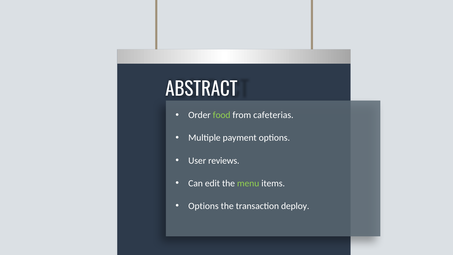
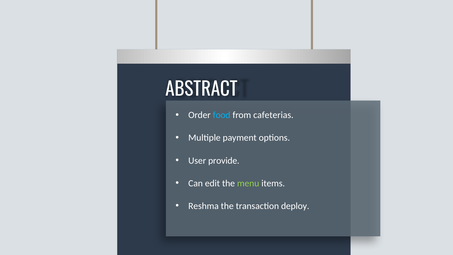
food colour: light green -> light blue (222, 115)
reviews: reviews -> provide (224, 160)
Options: Options -> Reshma (204, 206)
